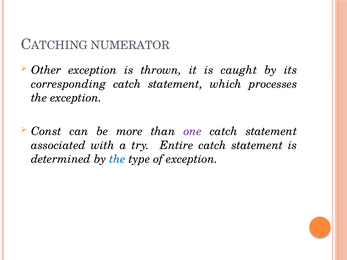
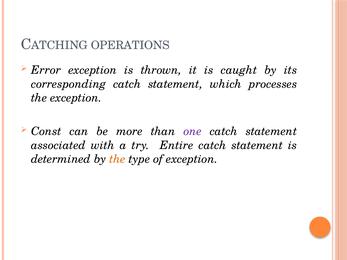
NUMERATOR: NUMERATOR -> OPERATIONS (130, 45)
Other: Other -> Error (46, 70)
the colour: blue -> orange (117, 159)
